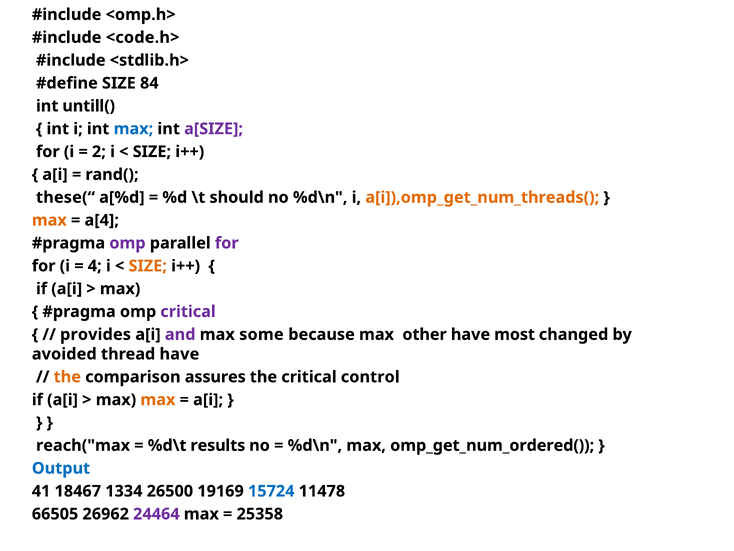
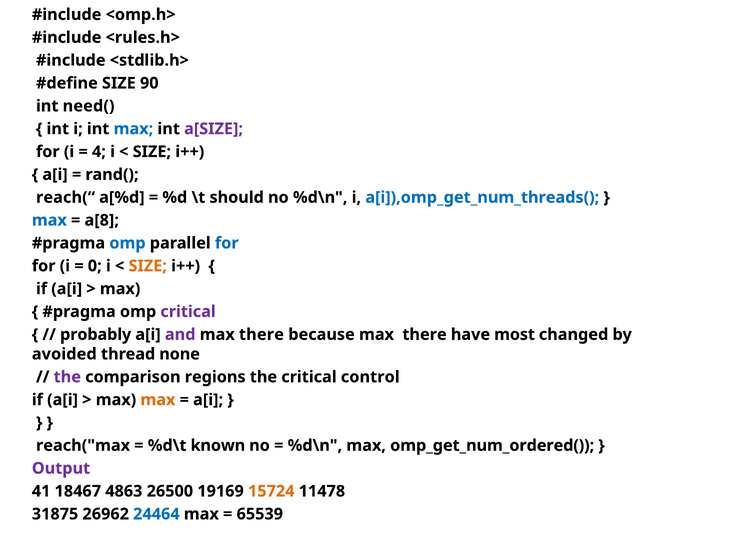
<code.h>: <code.h> -> <rules.h> (143, 37)
84: 84 -> 90 (149, 83)
untill(: untill( -> need( (89, 106)
2: 2 -> 4 (99, 152)
these(“: these(“ -> reach(“ (65, 197)
a[i]),omp_get_num_threads( colour: orange -> blue (482, 197)
max colour: orange -> blue (49, 220)
a[4: a[4 -> a[8 (102, 220)
omp colour: purple -> blue (127, 243)
for colour: purple -> blue (227, 243)
4: 4 -> 0 (95, 266)
provides: provides -> probably (96, 334)
some: some -> there (261, 334)
because max other: other -> there (425, 334)
thread have: have -> none (180, 354)
the colour: orange -> purple (67, 377)
assures: assures -> regions (215, 377)
results: results -> known (218, 445)
Output colour: blue -> purple (61, 468)
1334: 1334 -> 4863 (124, 491)
15724 colour: blue -> orange (271, 491)
66505: 66505 -> 31875 (55, 514)
24464 colour: purple -> blue (156, 514)
25358: 25358 -> 65539 (260, 514)
